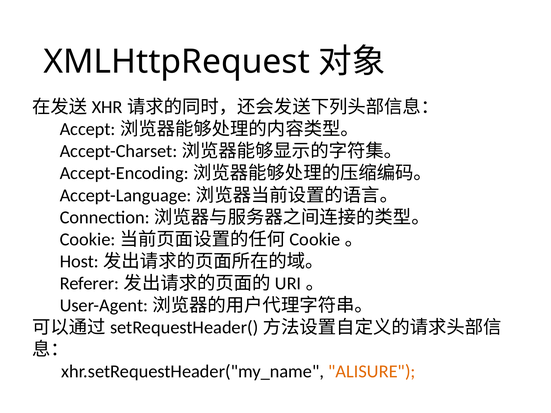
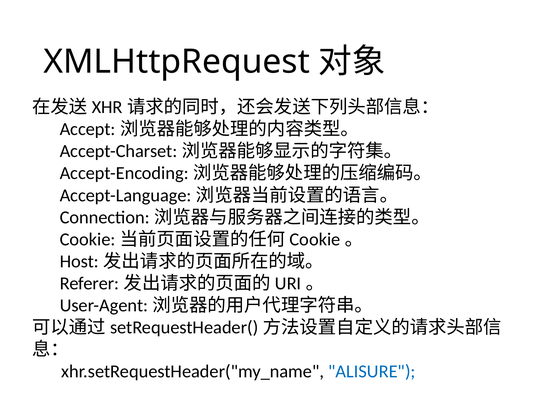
ALISURE colour: orange -> blue (372, 372)
